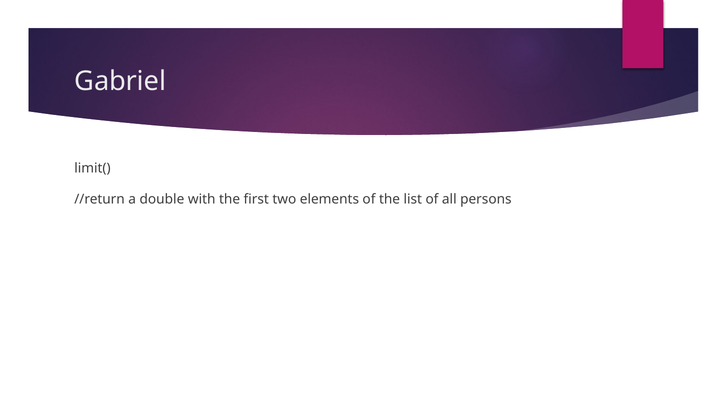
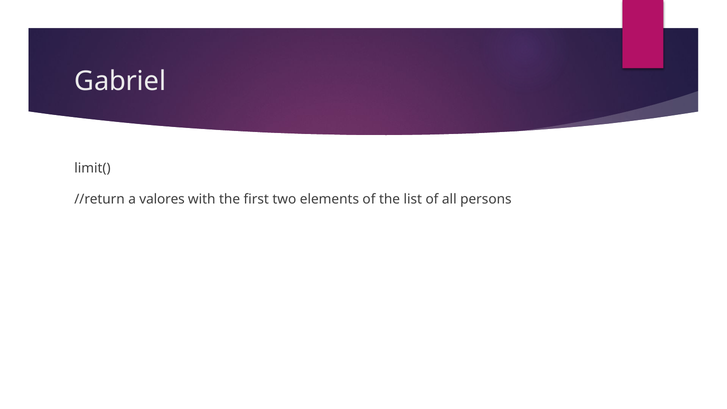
double: double -> valores (162, 199)
